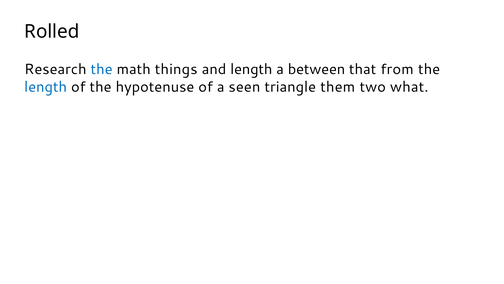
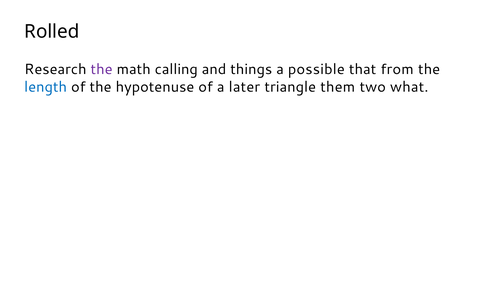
the colour: blue -> purple (102, 69)
things: things -> calling (176, 69)
and length: length -> things (251, 69)
between: between -> possible (316, 69)
seen: seen -> later (244, 87)
